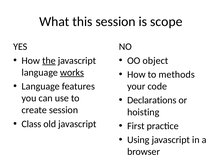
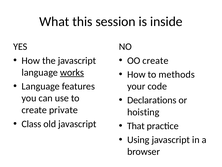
scope: scope -> inside (166, 21)
the underline: present -> none (49, 60)
OO object: object -> create (155, 60)
create session: session -> private (63, 110)
First: First -> That (136, 126)
